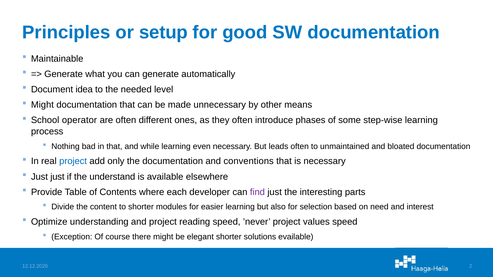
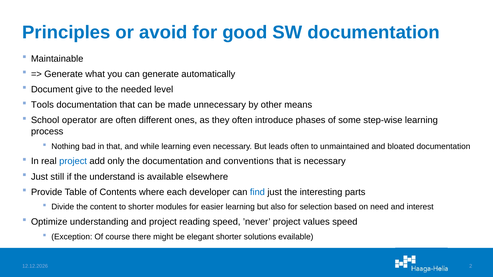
setup: setup -> avoid (163, 32)
idea: idea -> give (84, 90)
Might: Might -> Tools (42, 105)
Just just: just -> still (57, 177)
find colour: purple -> blue (257, 192)
